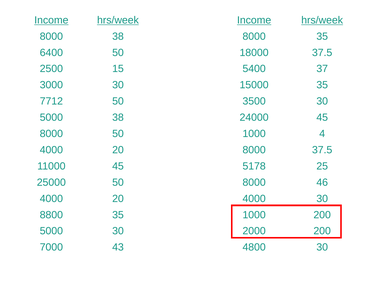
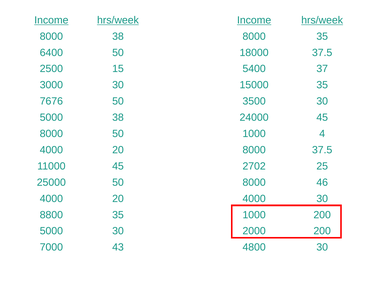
7712: 7712 -> 7676 (51, 101)
5178: 5178 -> 2702 (254, 166)
